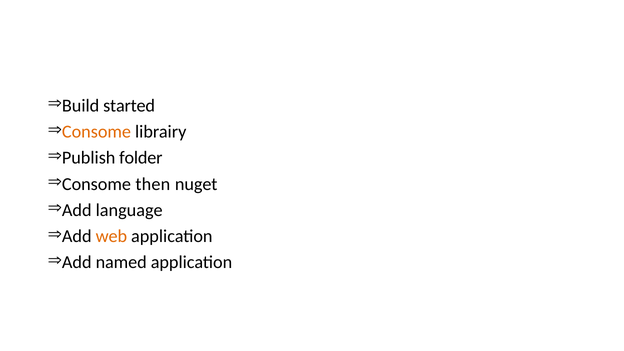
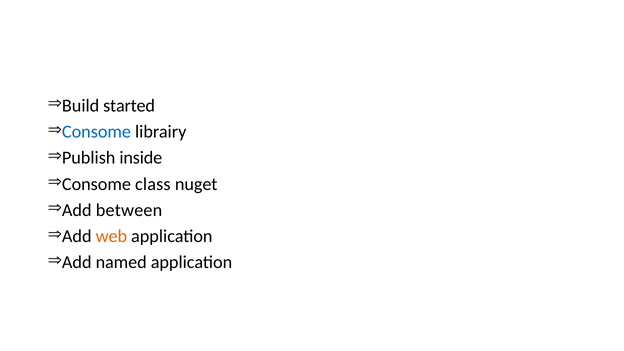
Consome colour: orange -> blue (96, 132)
folder: folder -> inside (141, 158)
then: then -> class (153, 184)
language: language -> between (129, 210)
